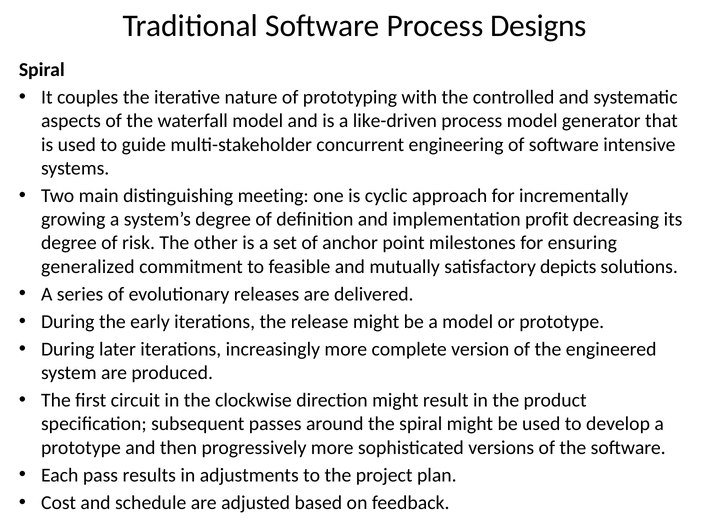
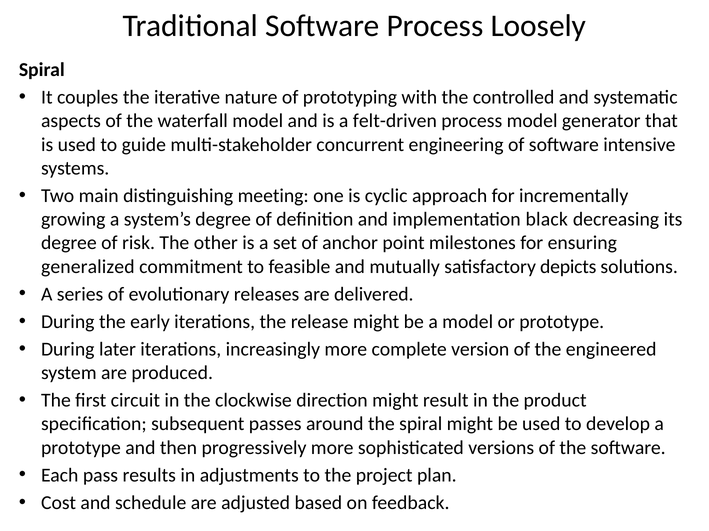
Designs: Designs -> Loosely (538, 26)
like-driven: like-driven -> felt-driven (395, 121)
profit: profit -> black (547, 220)
